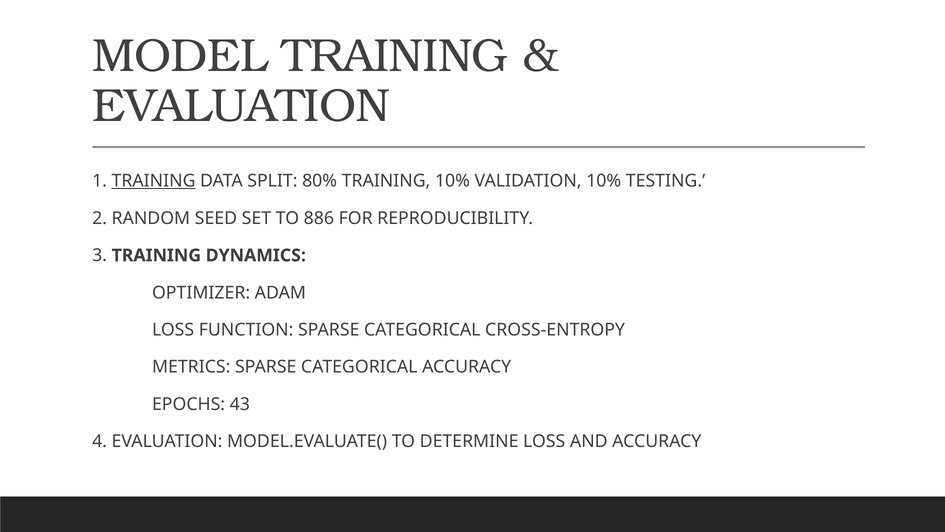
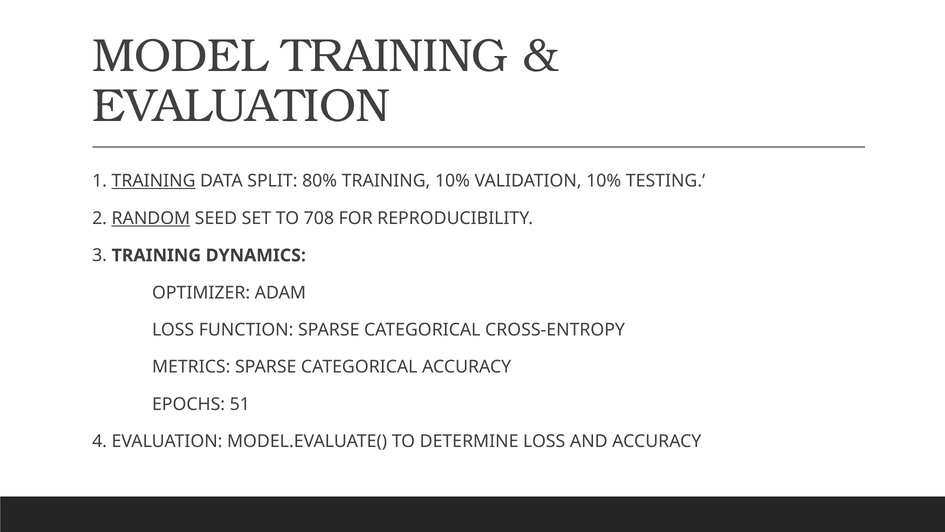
RANDOM underline: none -> present (151, 218)
886: 886 -> 708 (319, 218)
43: 43 -> 51 (240, 404)
